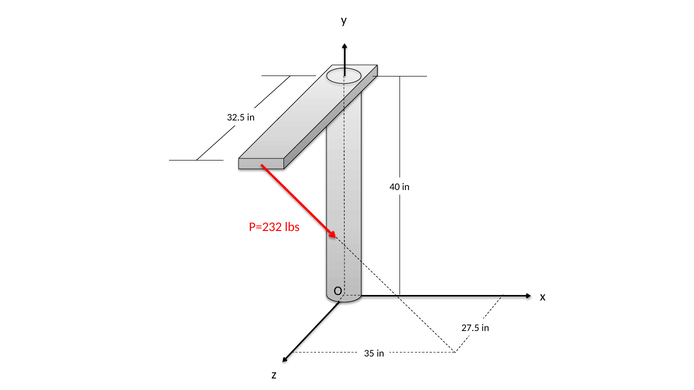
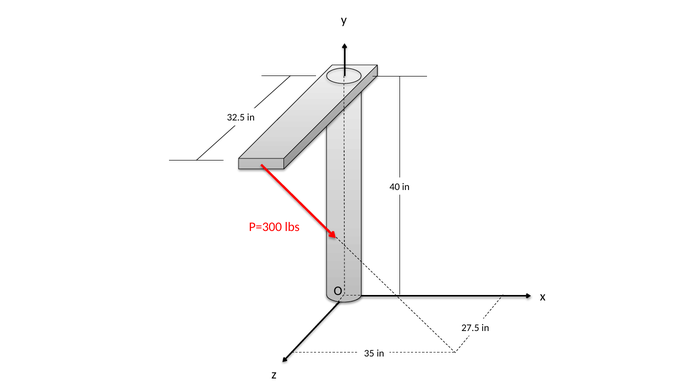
P=232: P=232 -> P=300 (265, 227)
